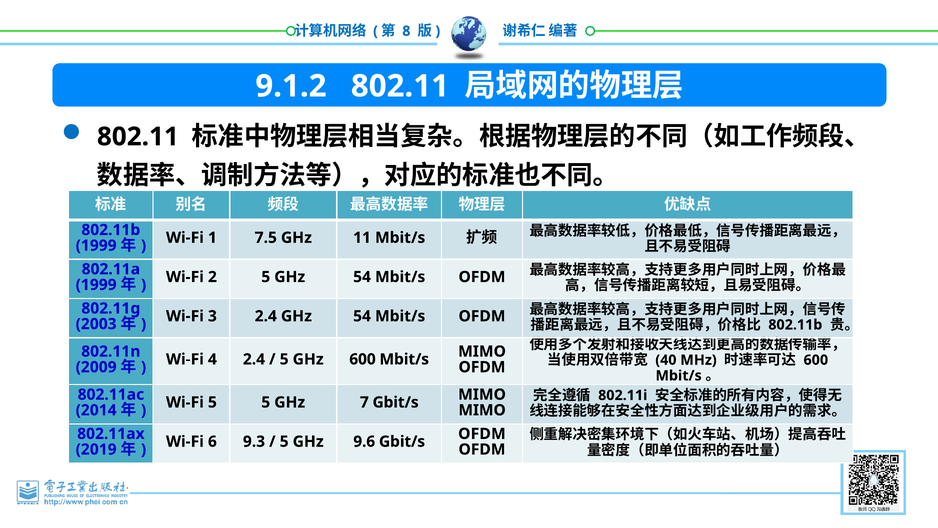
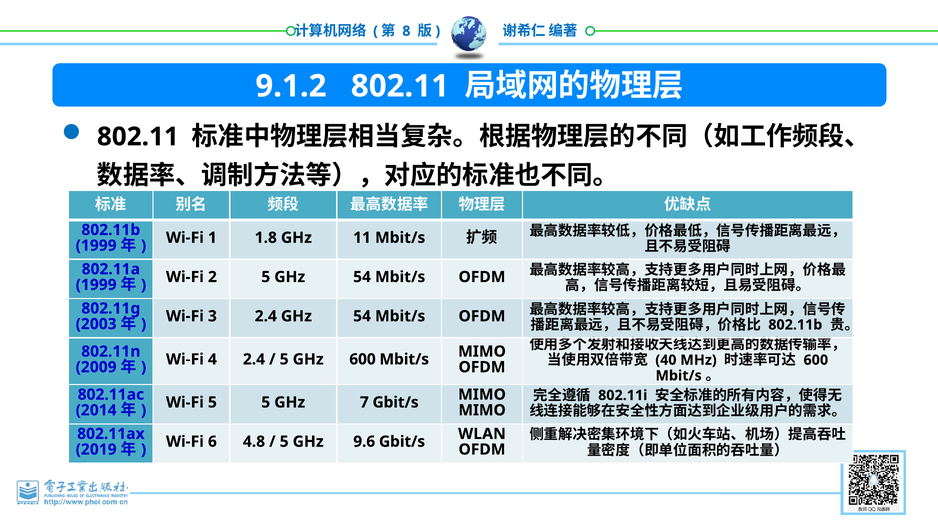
7.5: 7.5 -> 1.8 (266, 238)
9.3: 9.3 -> 4.8 (254, 441)
Gbit/s OFDM: OFDM -> WLAN (482, 434)
